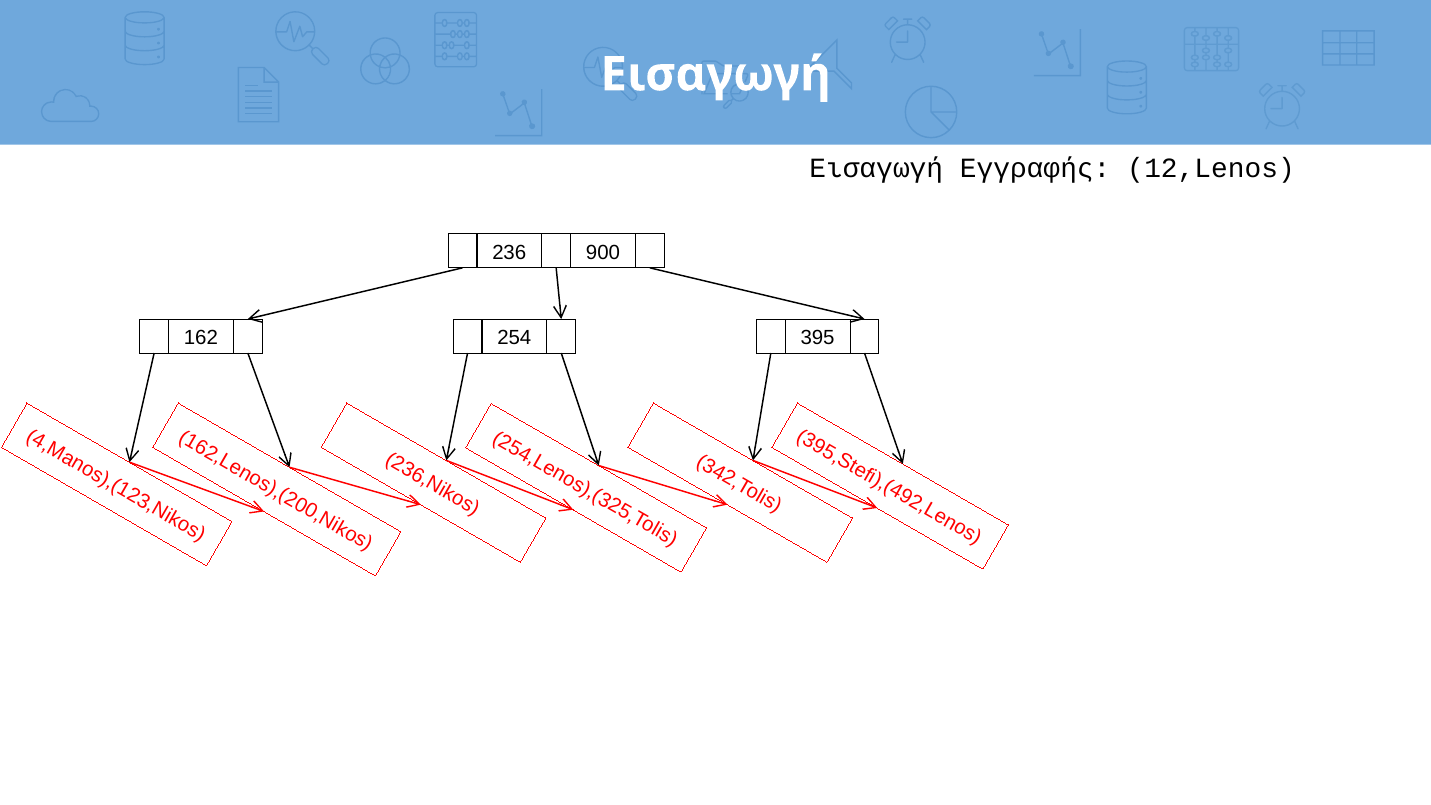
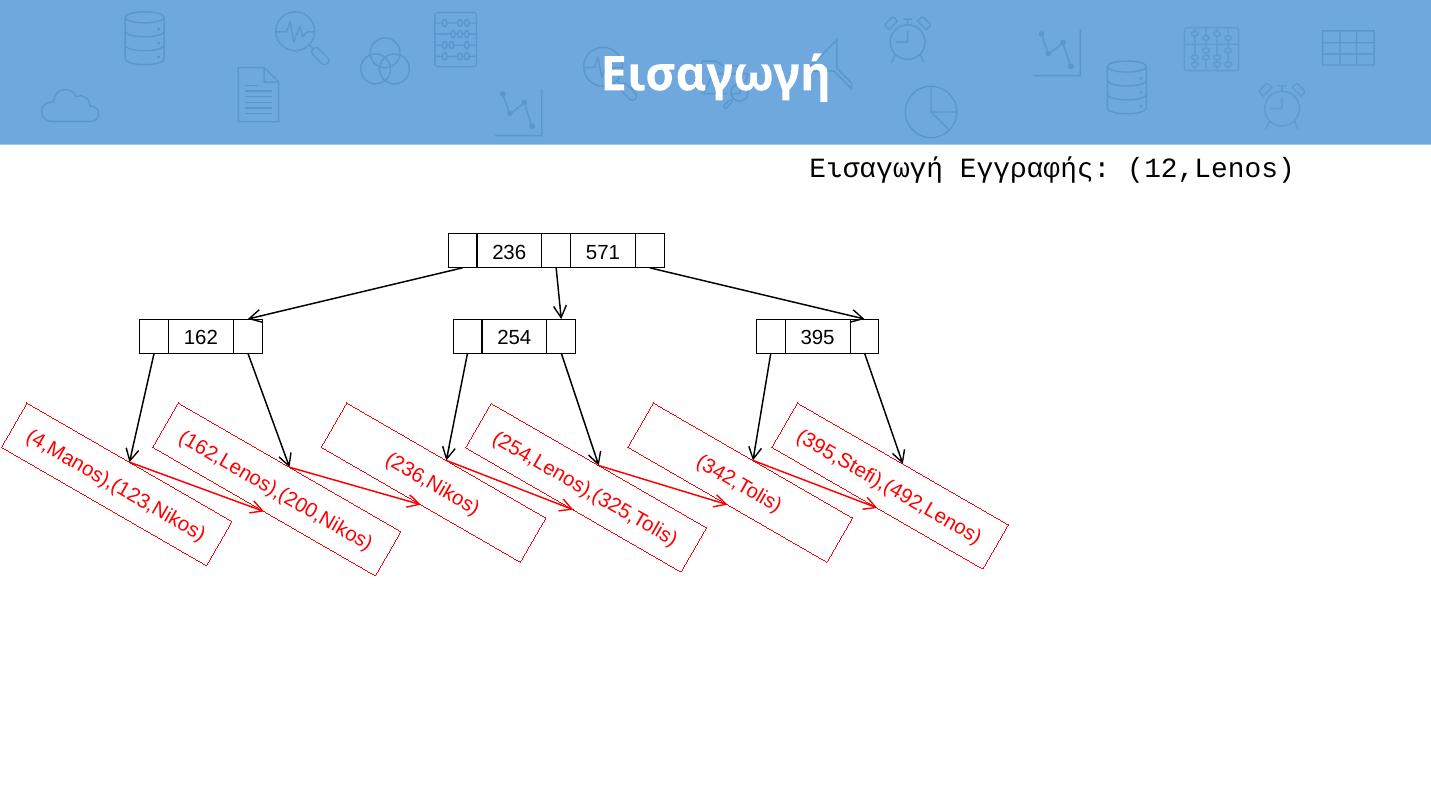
900: 900 -> 571 (603, 252)
